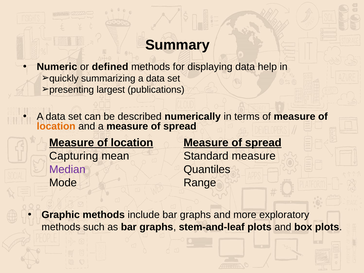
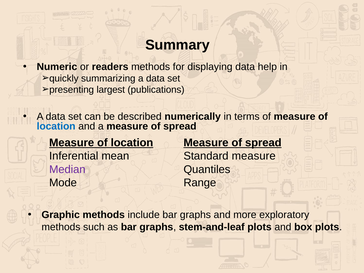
defined: defined -> readers (110, 67)
location colour: orange -> blue (56, 126)
Capturing: Capturing -> Inferential (74, 156)
